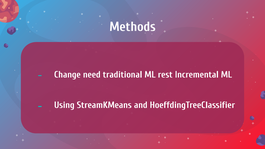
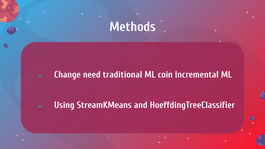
rest: rest -> coin (165, 75)
